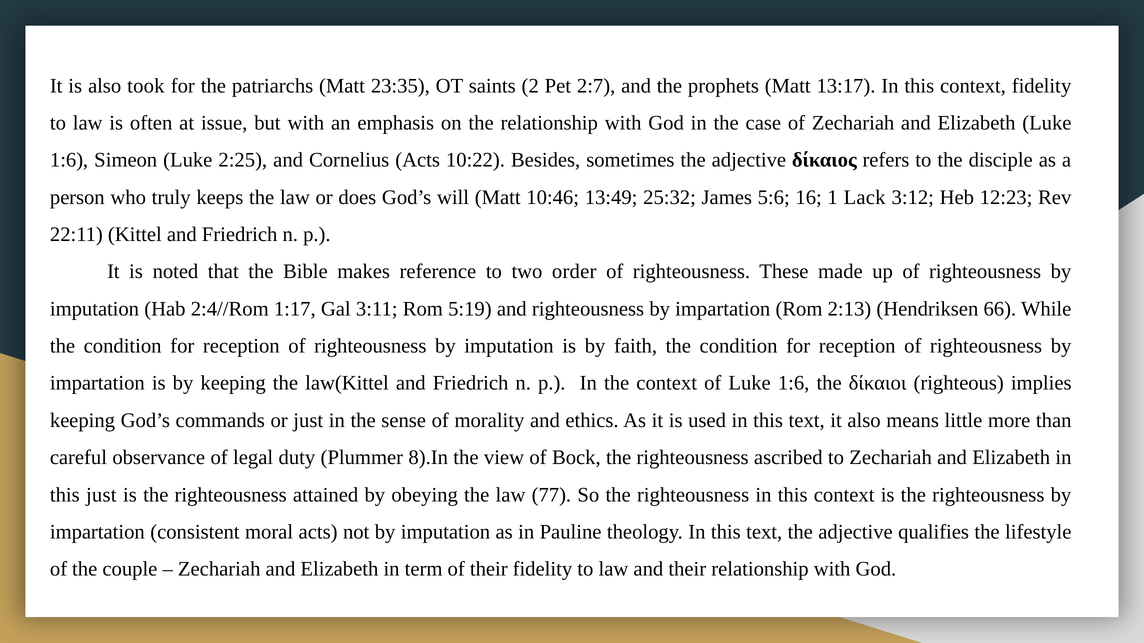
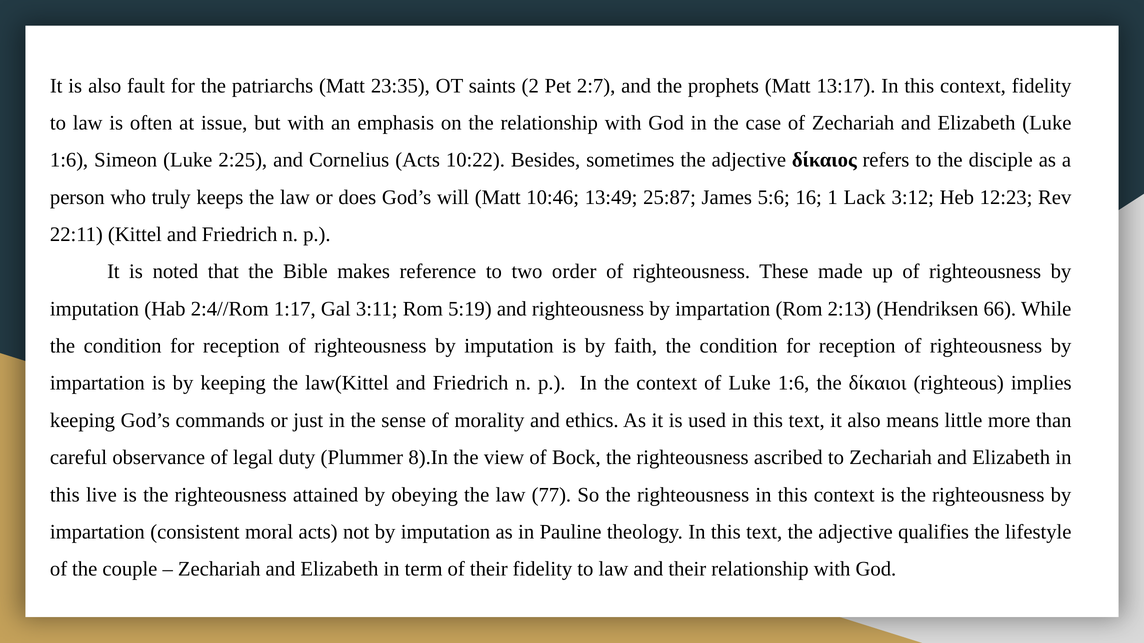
took: took -> fault (146, 86)
25:32: 25:32 -> 25:87 (670, 197)
this just: just -> live (101, 495)
